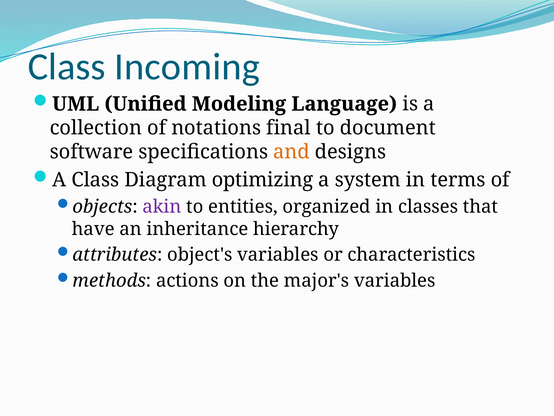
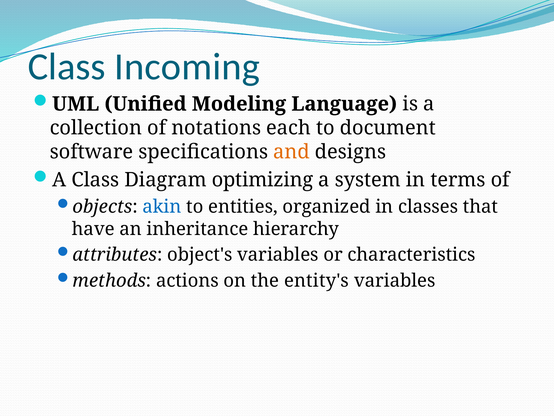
final: final -> each (289, 128)
akin colour: purple -> blue (162, 206)
major's: major's -> entity's (317, 280)
